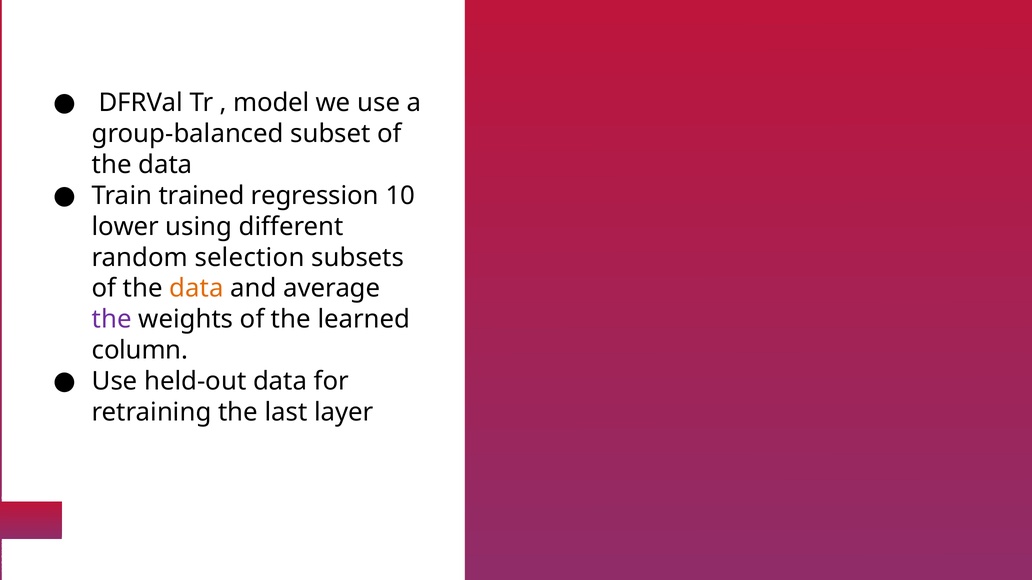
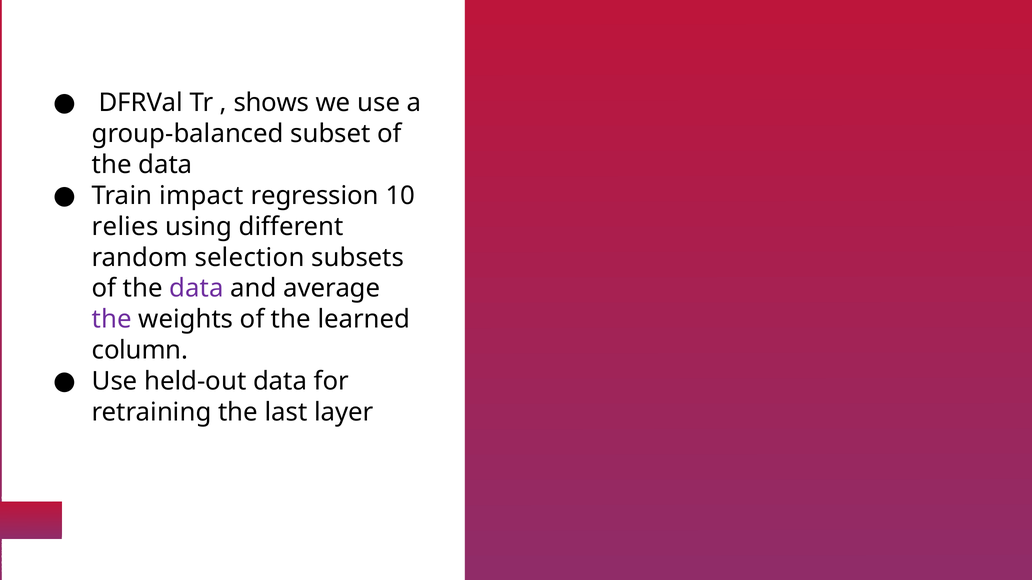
model: model -> shows (271, 103)
trained: trained -> impact (201, 196)
lower: lower -> relies (125, 227)
data colour: orange -> purple (196, 289)
